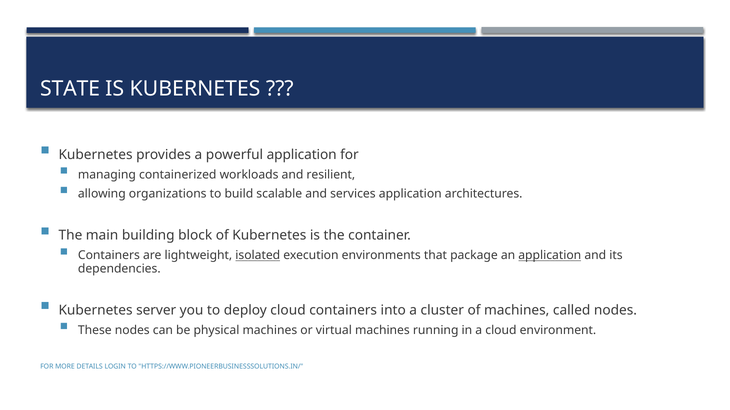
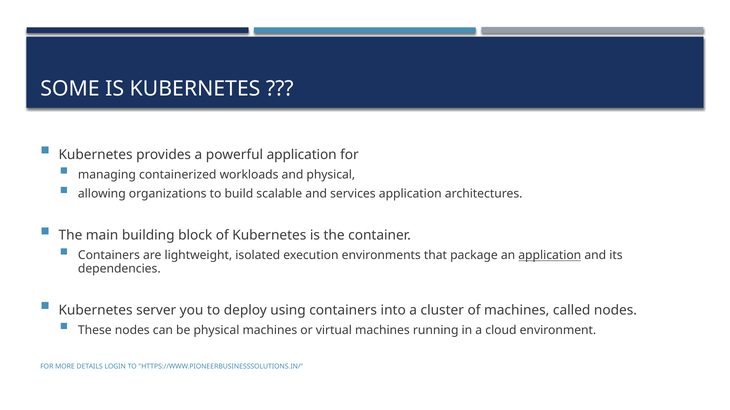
STATE: STATE -> SOME (70, 89)
and resilient: resilient -> physical (331, 175)
isolated underline: present -> none (258, 256)
deploy cloud: cloud -> using (288, 311)
